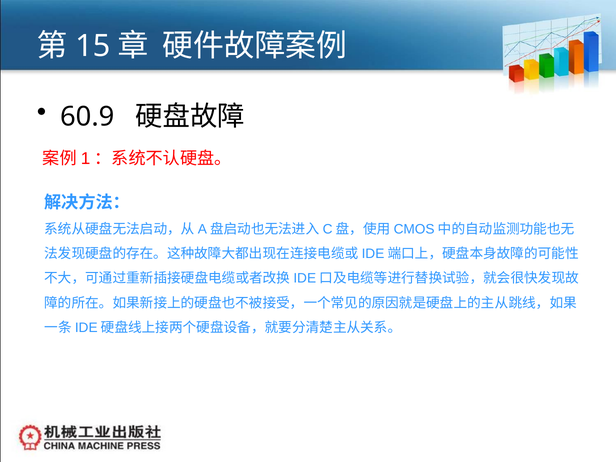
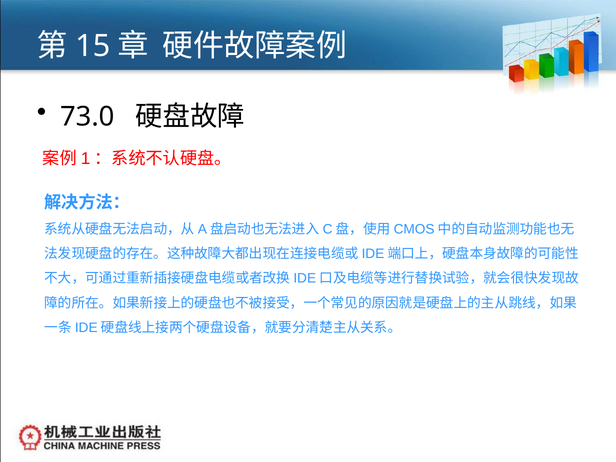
60.9: 60.9 -> 73.0 (87, 117)
